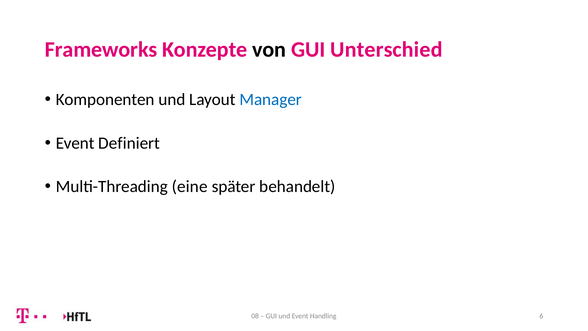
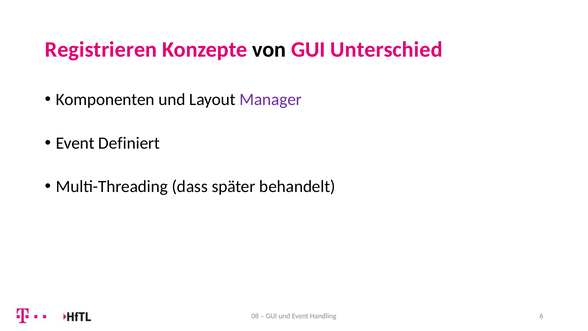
Frameworks: Frameworks -> Registrieren (101, 49)
Manager colour: blue -> purple (271, 99)
eine: eine -> dass (190, 186)
